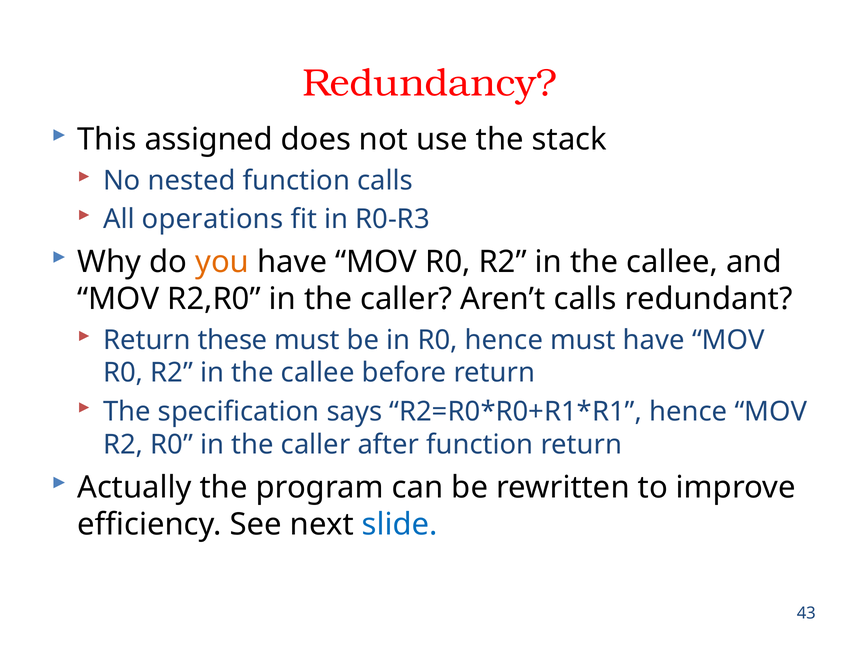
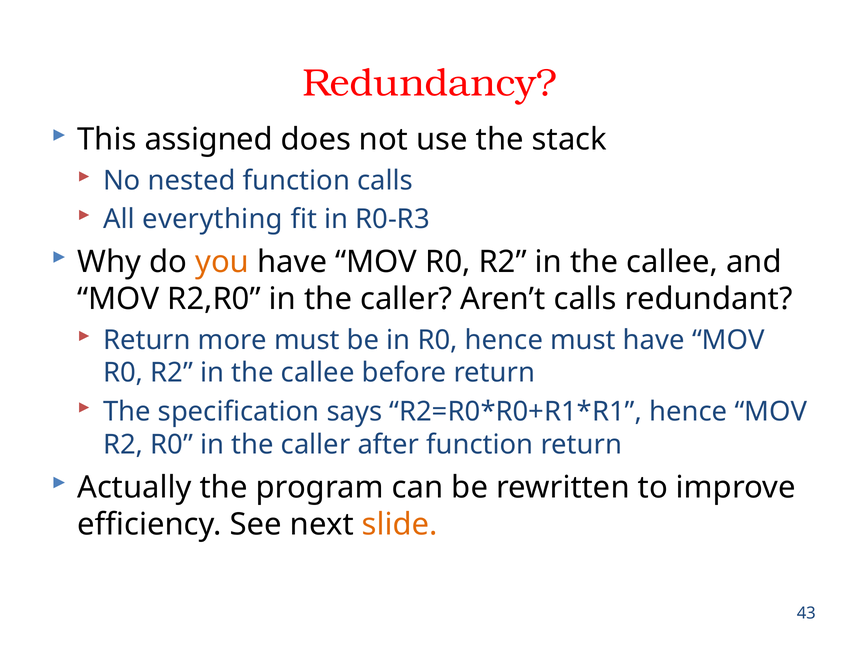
operations: operations -> everything (213, 219)
these: these -> more (232, 340)
slide colour: blue -> orange (400, 525)
